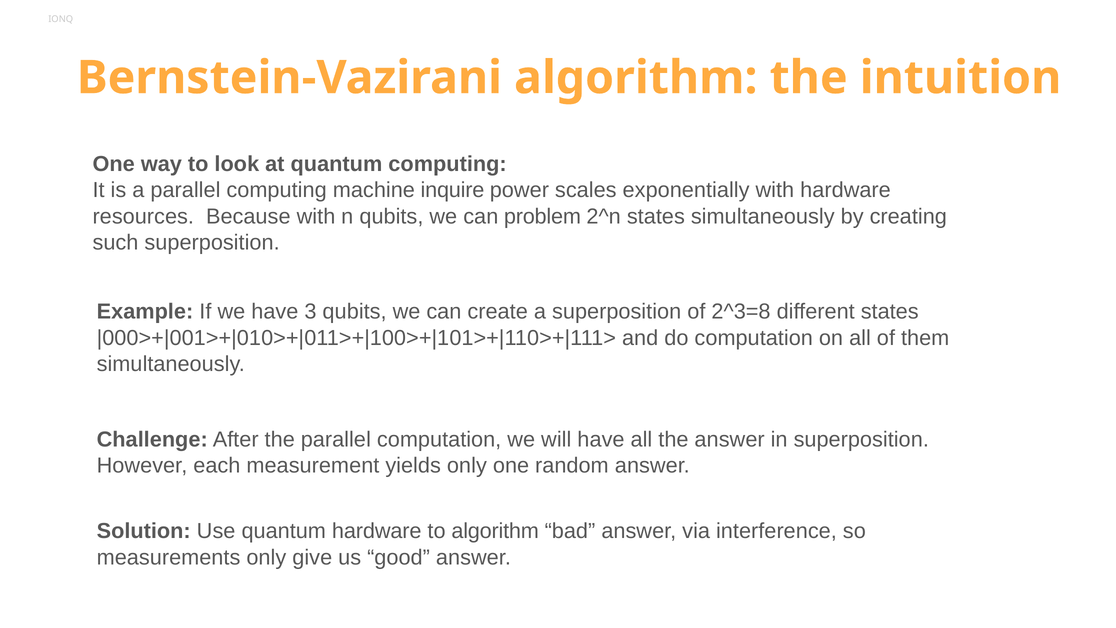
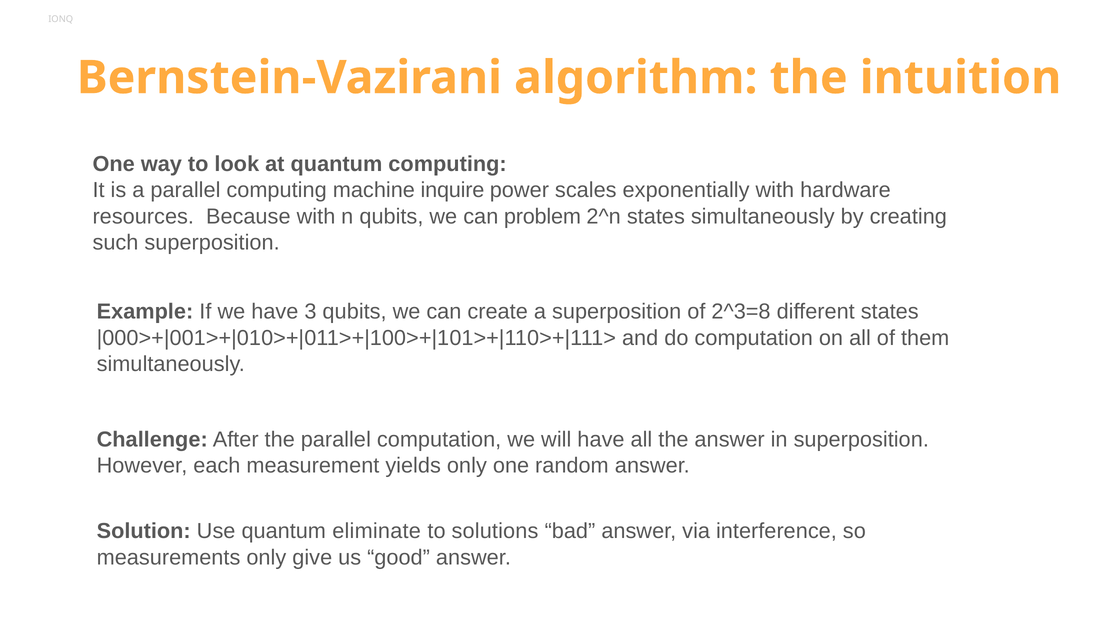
quantum hardware: hardware -> eliminate (377, 531)
to algorithm: algorithm -> solutions (495, 531)
